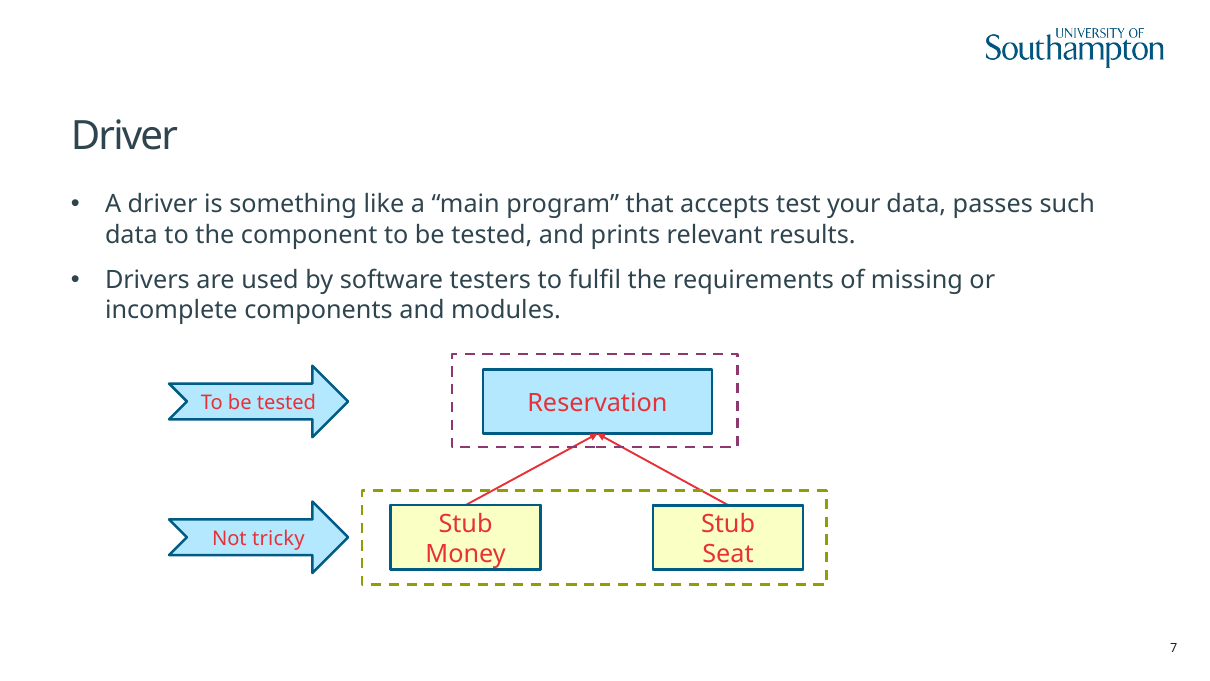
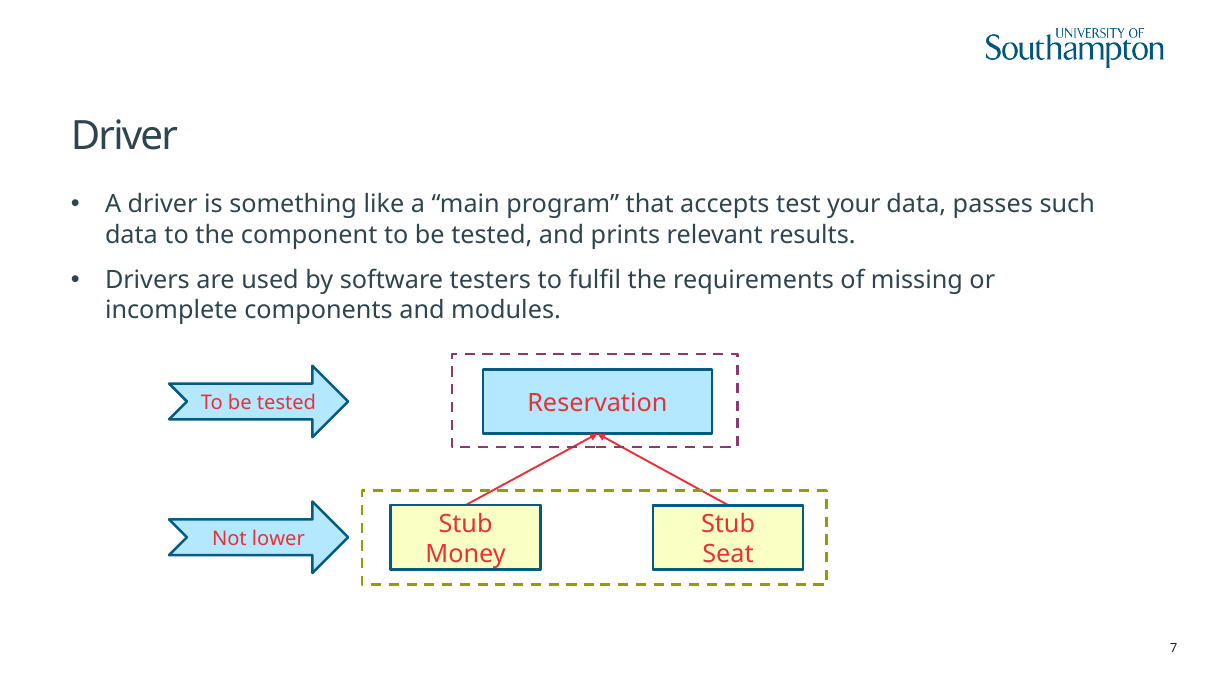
tricky: tricky -> lower (278, 538)
